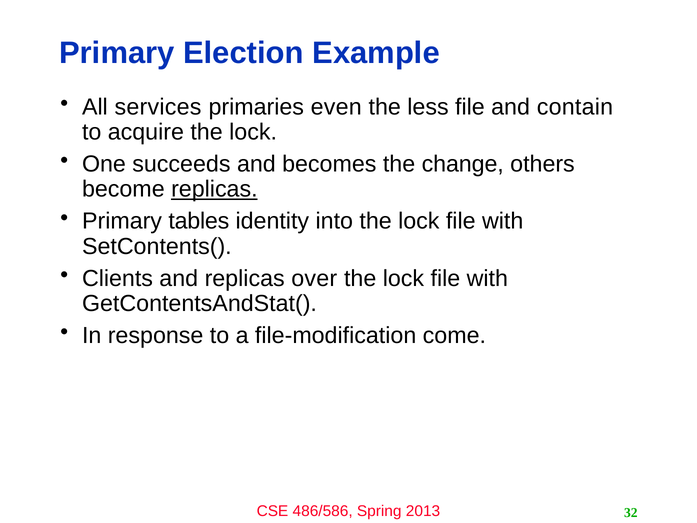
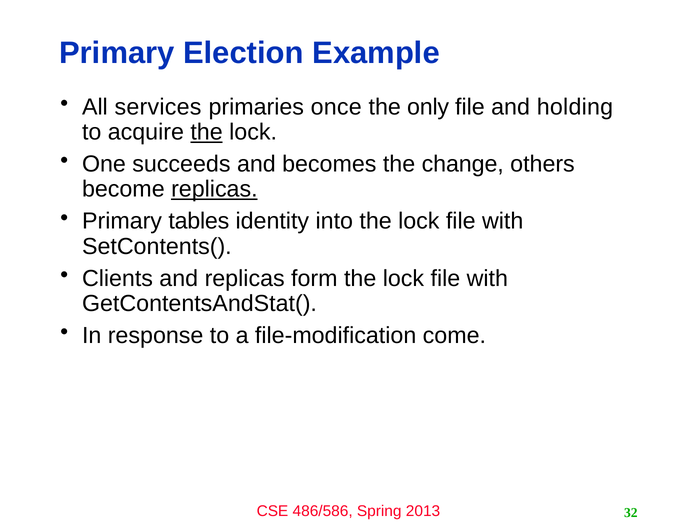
even: even -> once (336, 107)
less: less -> only (428, 107)
contain: contain -> holding (575, 107)
the underline: none -> present (207, 132)
over: over -> form (314, 278)
